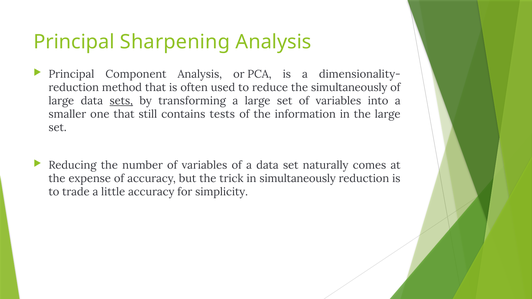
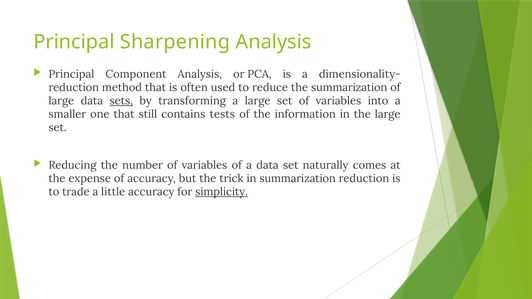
the simultaneously: simultaneously -> summarization (349, 88)
in simultaneously: simultaneously -> summarization (298, 179)
simplicity underline: none -> present (222, 192)
